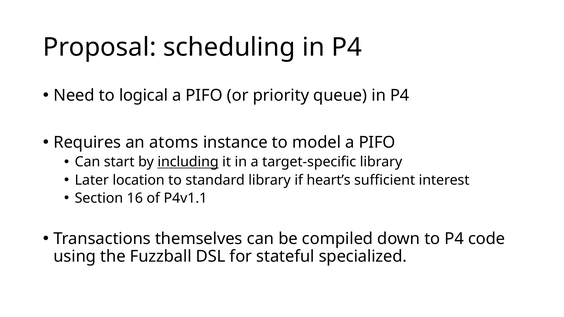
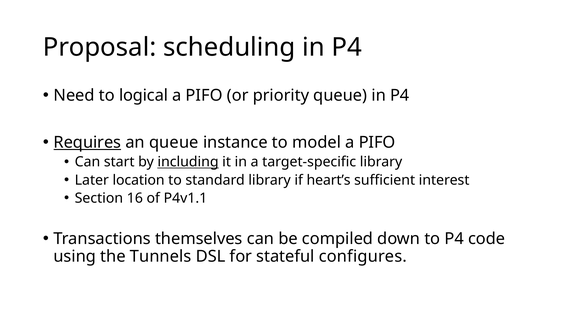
Requires underline: none -> present (87, 143)
an atoms: atoms -> queue (174, 143)
Fuzzball: Fuzzball -> Tunnels (161, 257)
specialized: specialized -> configures (363, 257)
